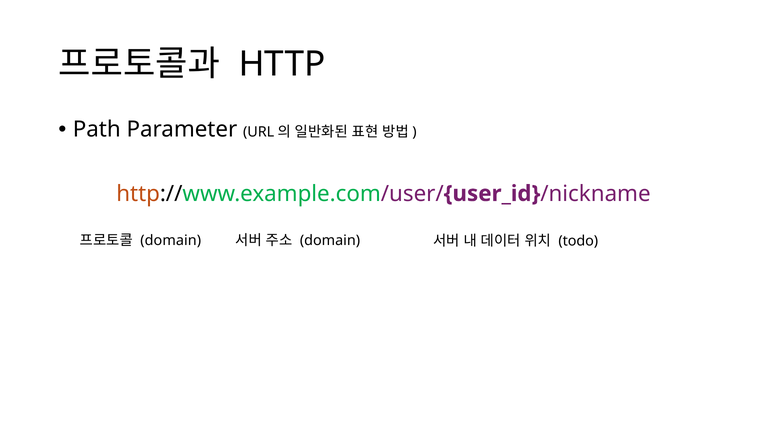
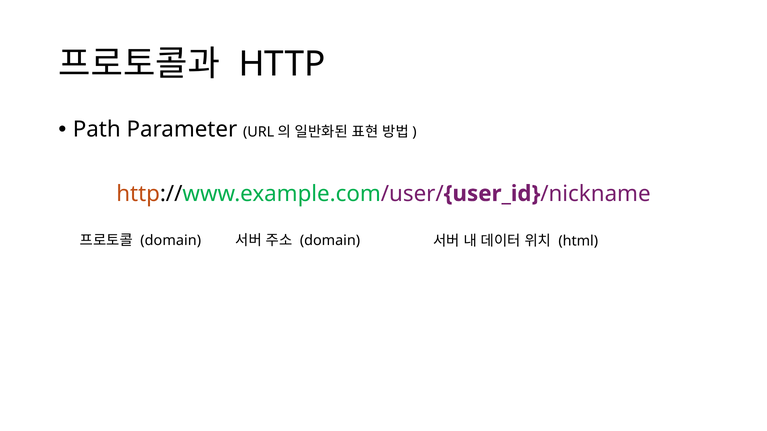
todo: todo -> html (578, 241)
